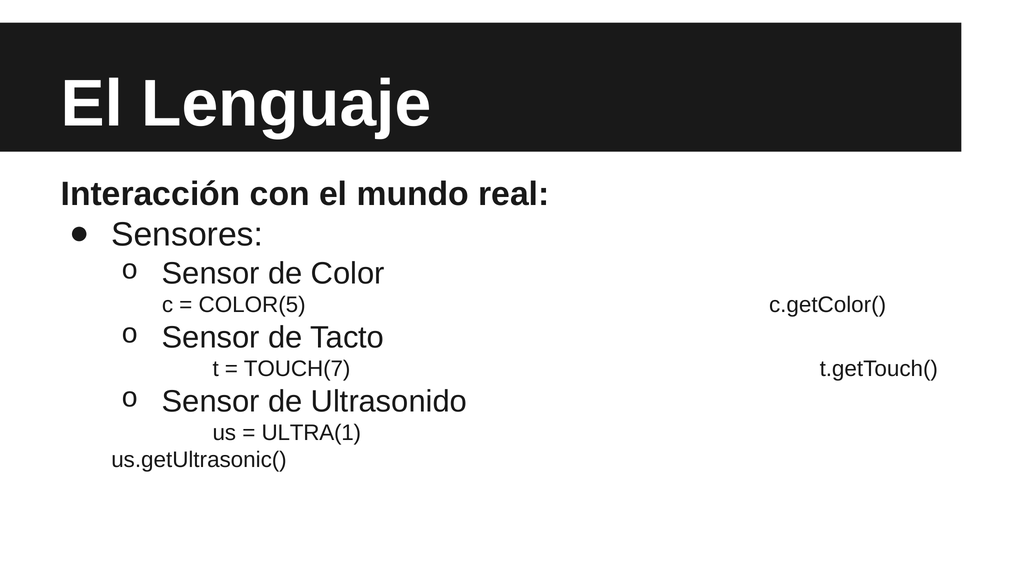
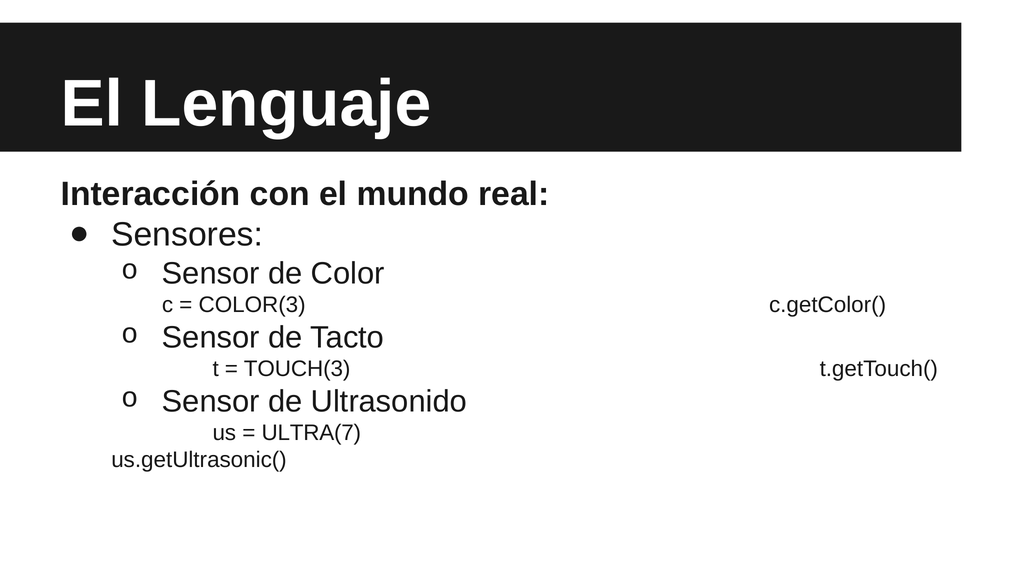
COLOR(5: COLOR(5 -> COLOR(3 (252, 305)
TOUCH(7: TOUCH(7 -> TOUCH(3 (297, 369)
ULTRA(1: ULTRA(1 -> ULTRA(7 (311, 433)
